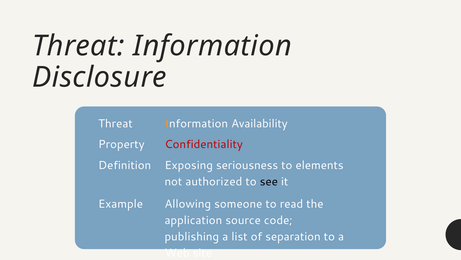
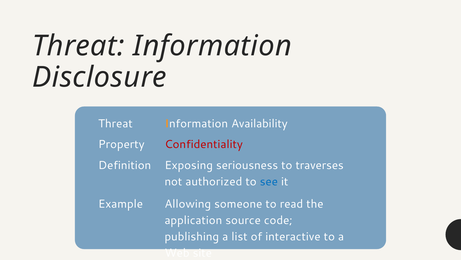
elements: elements -> traverses (320, 165)
see colour: black -> blue (269, 181)
separation: separation -> interactive (293, 236)
